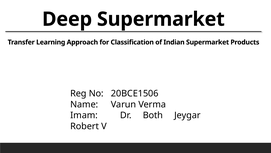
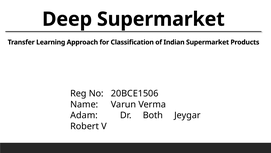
Imam: Imam -> Adam (84, 115)
